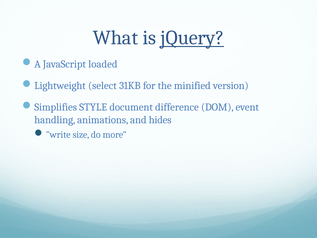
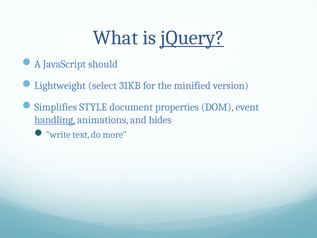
loaded: loaded -> should (103, 64)
difference: difference -> properties (177, 107)
handling underline: none -> present (55, 120)
size: size -> text (81, 135)
